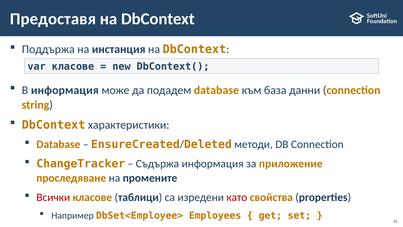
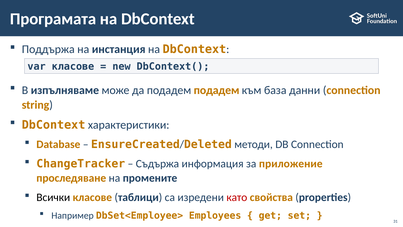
Предоставя: Предоставя -> Програмата (53, 19)
В информация: информация -> изпълняваме (65, 90)
подадем database: database -> подадем (217, 90)
Всички colour: red -> black (53, 197)
